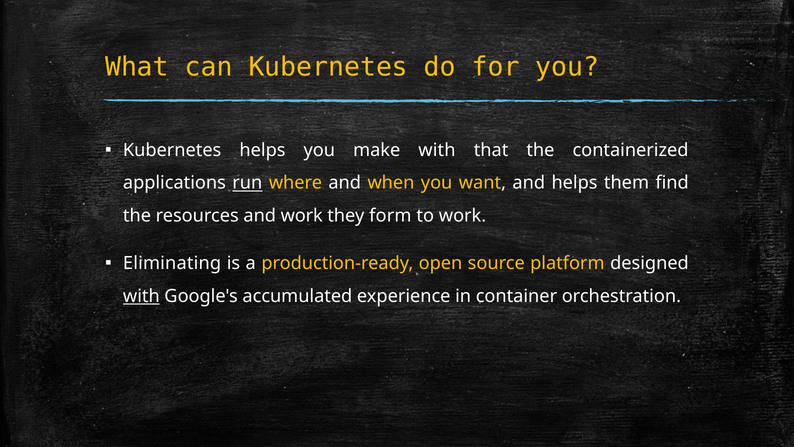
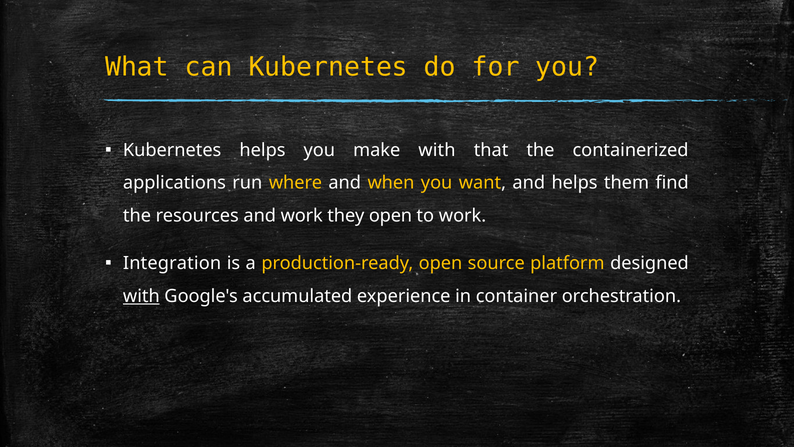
run underline: present -> none (247, 183)
they form: form -> open (391, 216)
Eliminating: Eliminating -> Integration (172, 263)
